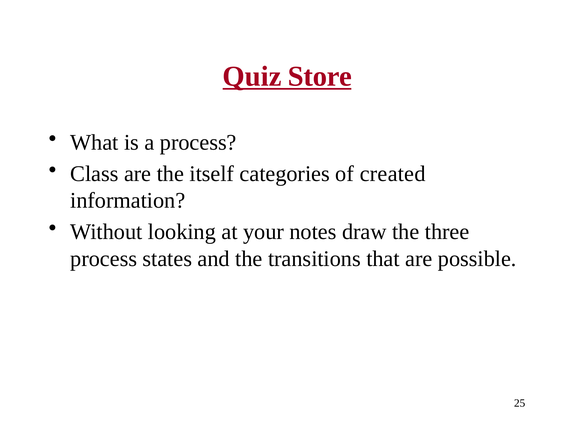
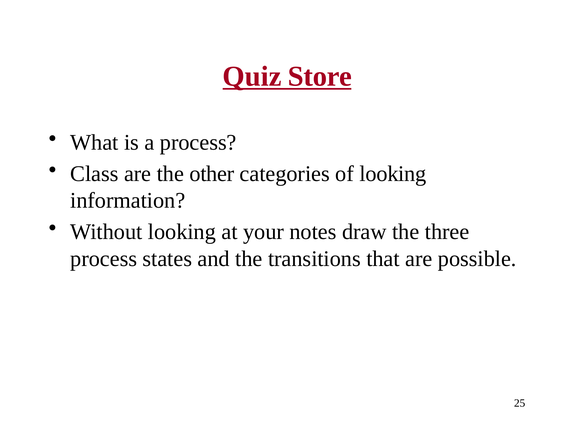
itself: itself -> other (212, 173)
of created: created -> looking (393, 173)
